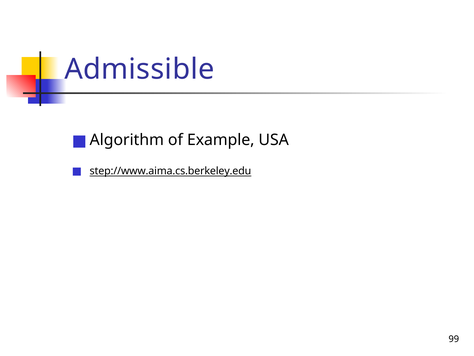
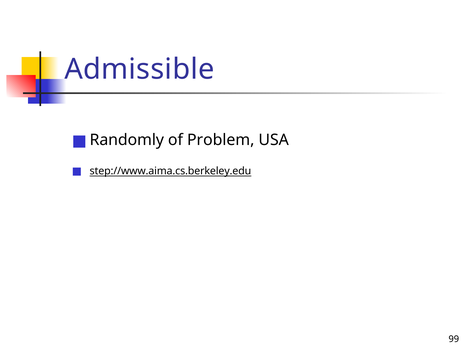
Algorithm: Algorithm -> Randomly (127, 140)
Example: Example -> Problem (221, 140)
